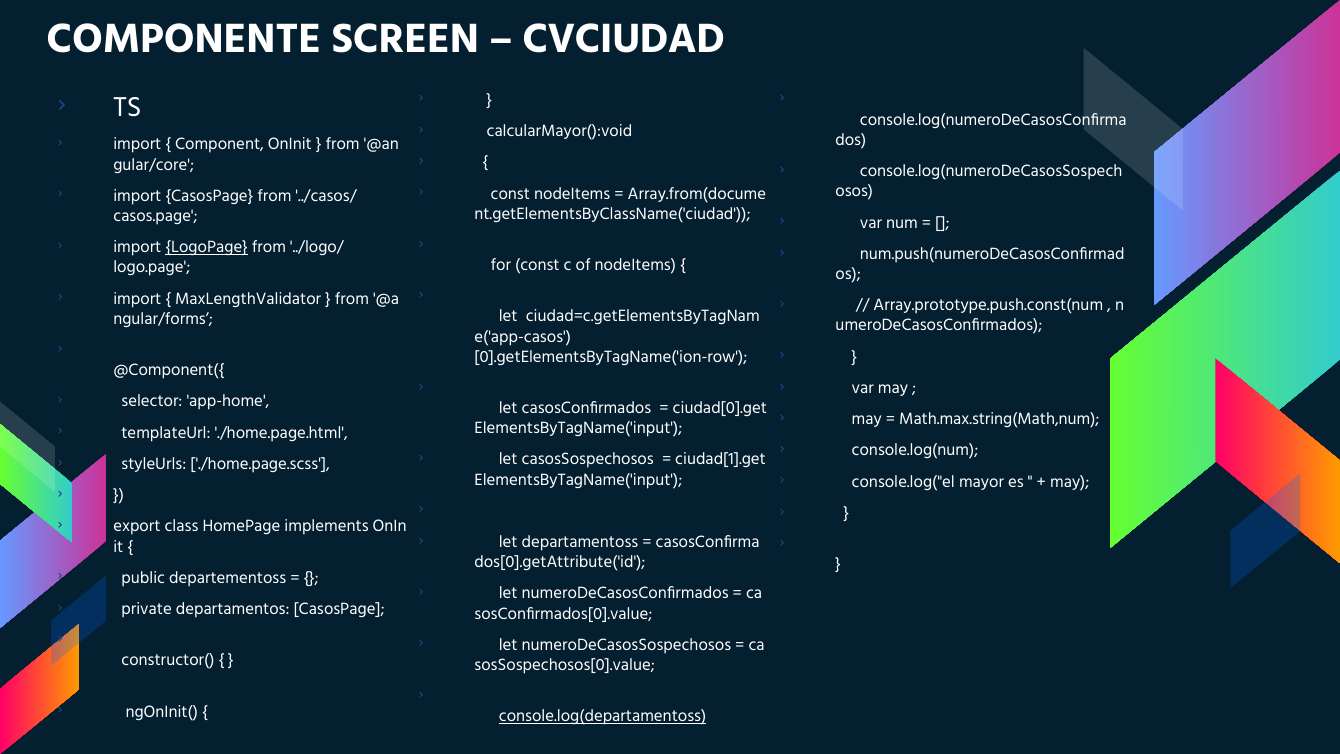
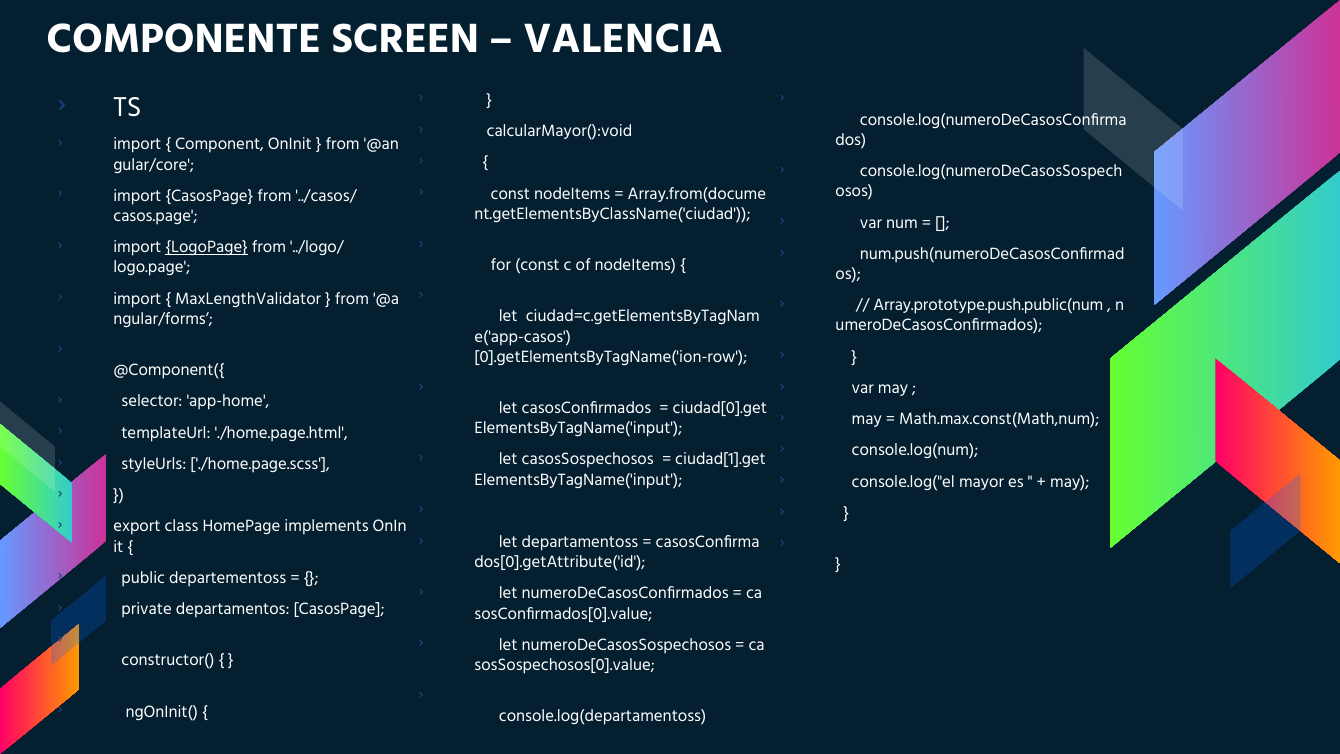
CVCIUDAD: CVCIUDAD -> VALENCIA (623, 39)
Array.prototype.push.const(num: Array.prototype.push.const(num -> Array.prototype.push.public(num (988, 305)
Math.max.string(Math,num: Math.max.string(Math,num -> Math.max.const(Math,num (999, 419)
console.log(departamentoss underline: present -> none (603, 716)
